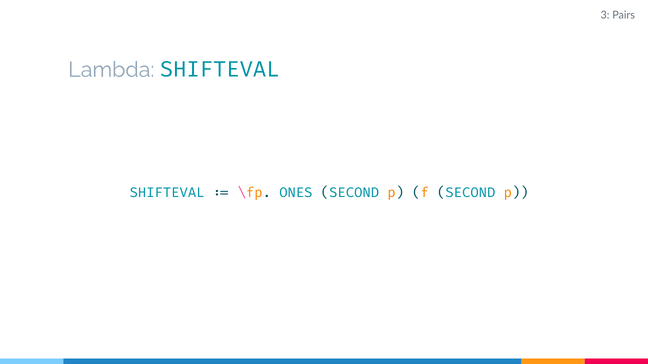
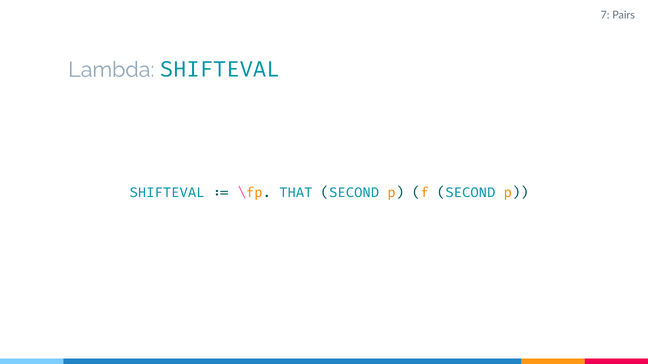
3: 3 -> 7 (605, 15)
ONES: ONES -> THAT (296, 193)
